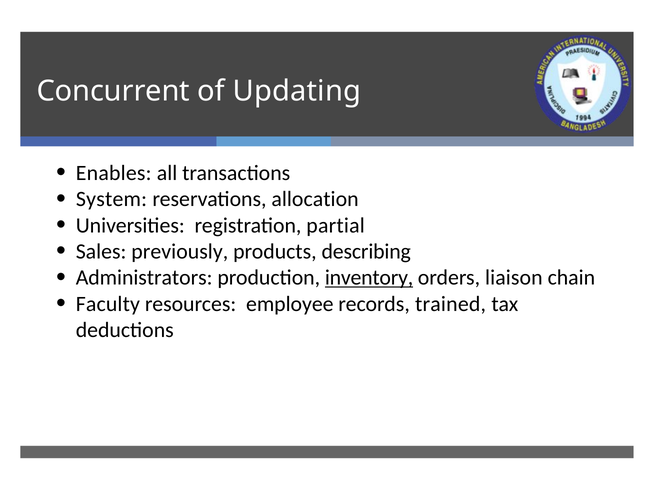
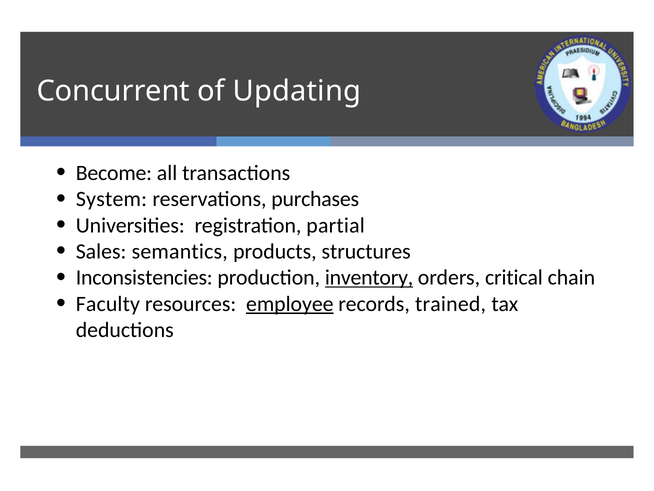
Enables: Enables -> Become (114, 173)
allocation: allocation -> purchases (315, 199)
previously: previously -> semantics (180, 251)
describing: describing -> structures (366, 251)
Administrators: Administrators -> Inconsistencies (144, 277)
liaison: liaison -> critical (514, 277)
employee underline: none -> present (290, 304)
